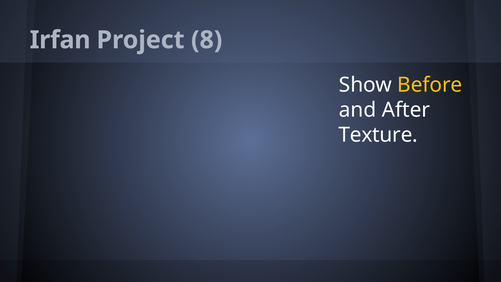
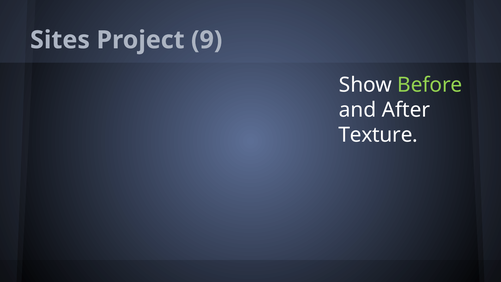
Irfan: Irfan -> Sites (60, 40)
8: 8 -> 9 (207, 40)
Before colour: yellow -> light green (430, 85)
